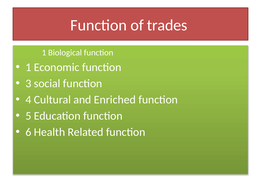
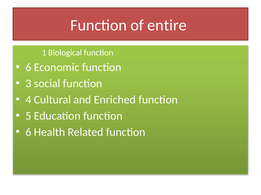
trades: trades -> entire (167, 25)
1: 1 -> 6 (28, 68)
